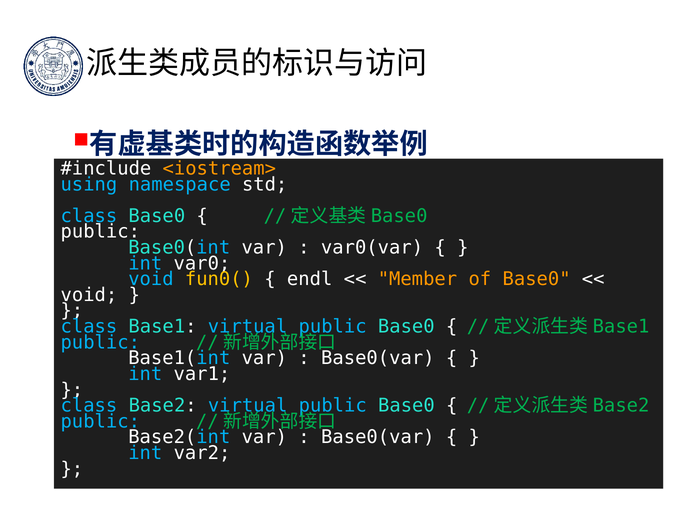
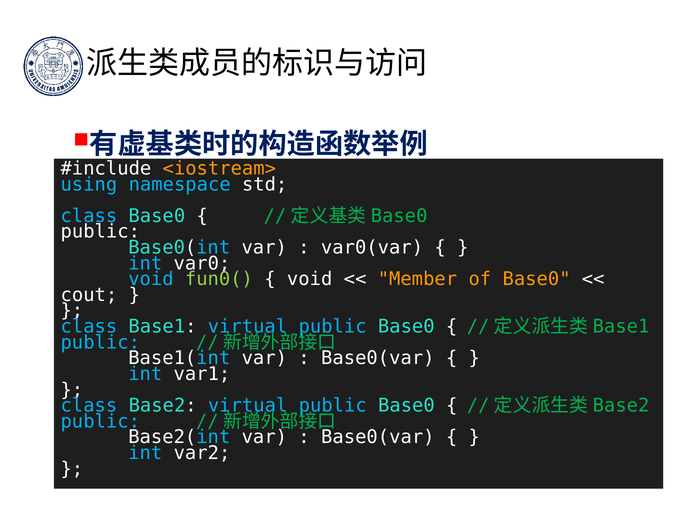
fun0( colour: yellow -> light green (219, 279)
endl: endl -> void (310, 279)
void: void -> cout (89, 295)
